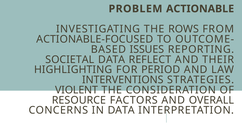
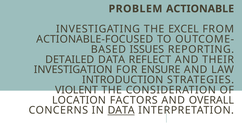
ROWS: ROWS -> EXCEL (183, 29)
SOCIETAL: SOCIETAL -> DETAILED (70, 60)
HIGHLIGHTING: HIGHLIGHTING -> INVESTIGATION (73, 70)
PERIOD: PERIOD -> ENSURE (161, 70)
INTERVENTIONS: INTERVENTIONS -> INTRODUCTION (123, 80)
RESOURCE: RESOURCE -> LOCATION (79, 100)
DATA underline: none -> present (121, 110)
